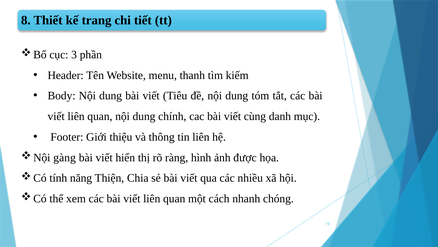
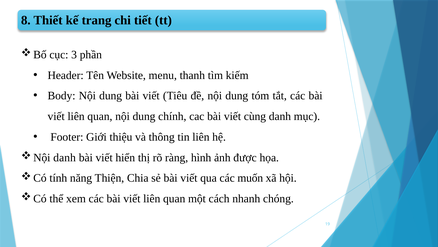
gàng: gàng -> danh (65, 157)
nhiều: nhiều -> muốn (250, 178)
